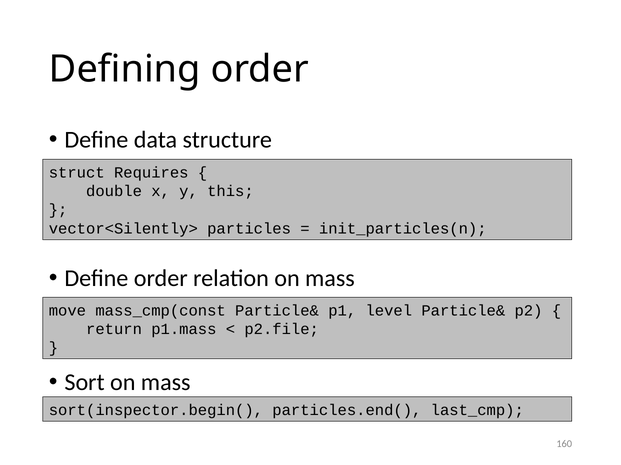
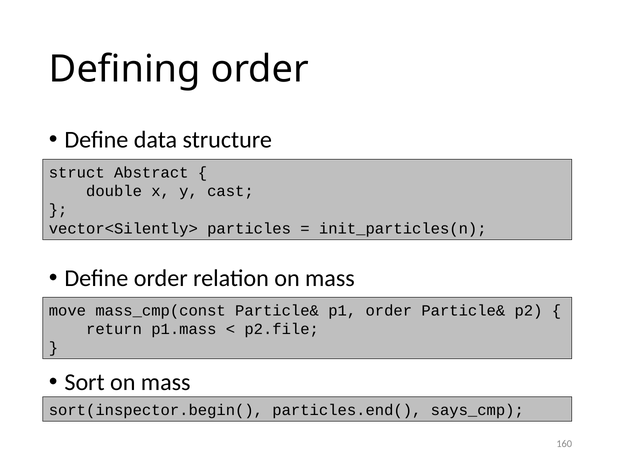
Requires: Requires -> Abstract (151, 173)
this: this -> cast (230, 192)
p1 level: level -> order (389, 311)
last_cmp: last_cmp -> says_cmp (477, 411)
